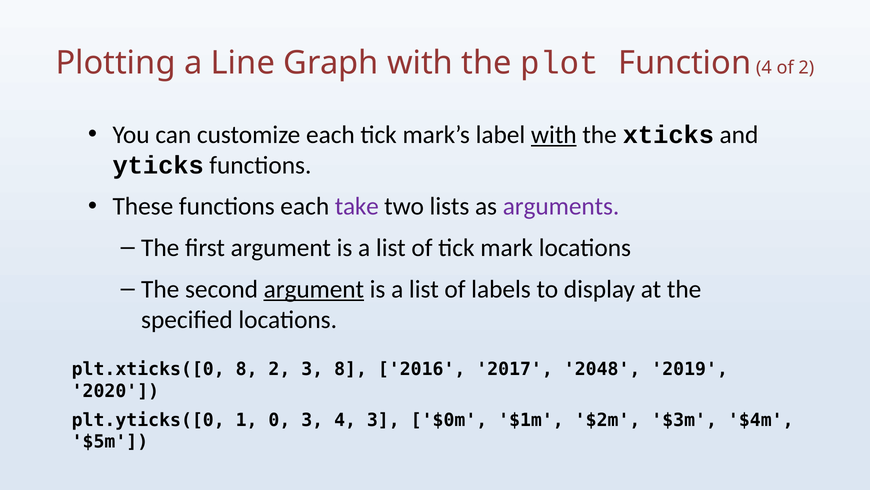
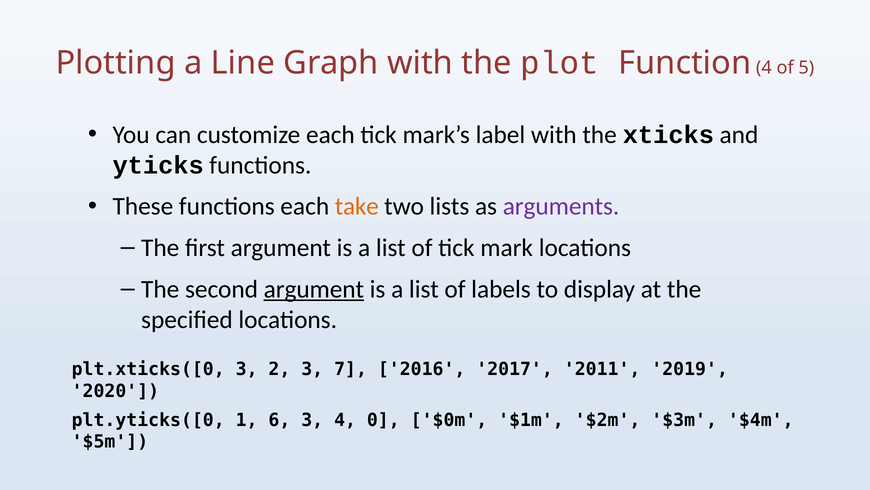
of 2: 2 -> 5 (806, 67)
with underline: present -> none (554, 134)
take colour: purple -> orange (357, 206)
plt.xticks([0 8: 8 -> 3 (247, 369)
3 8: 8 -> 7 (351, 369)
2048: 2048 -> 2011 (602, 369)
0: 0 -> 6 (279, 420)
4 3: 3 -> 0 (383, 420)
